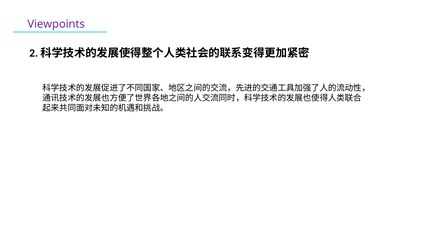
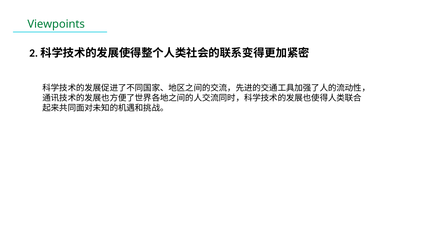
Viewpoints colour: purple -> green (56, 24)
